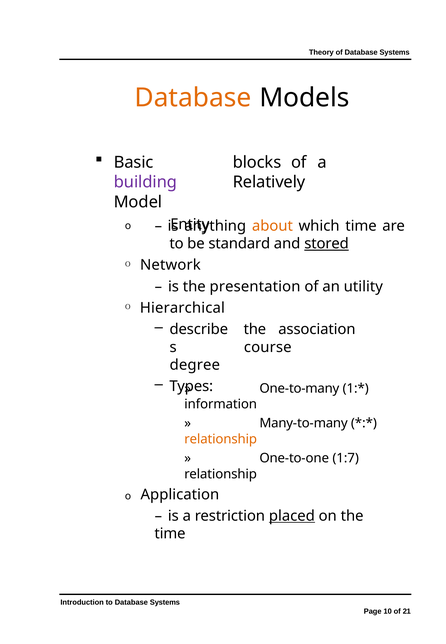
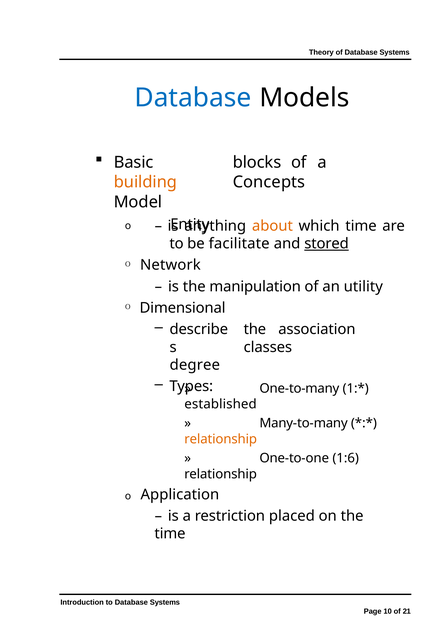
Database colour: orange -> blue (193, 98)
building colour: purple -> orange (145, 182)
Relatively: Relatively -> Concepts (269, 182)
standard: standard -> facilitate (239, 244)
presentation: presentation -> manipulation (255, 287)
Hierarchical: Hierarchical -> Dimensional (183, 308)
course: course -> classes (268, 347)
information: information -> established (221, 404)
1:7: 1:7 -> 1:6 (346, 458)
placed underline: present -> none (292, 516)
